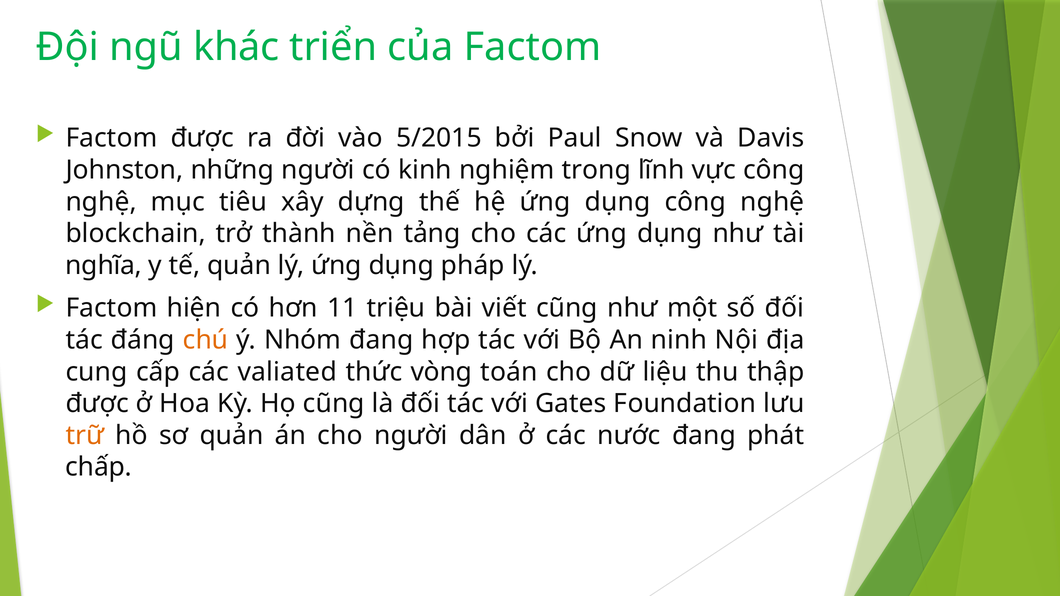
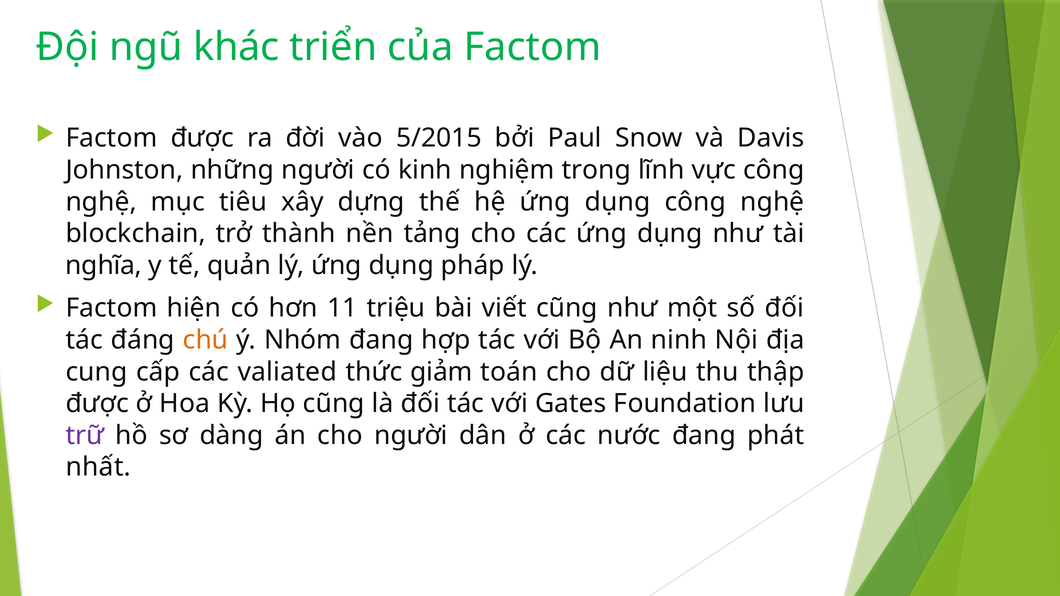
vòng: vòng -> giảm (441, 372)
trữ colour: orange -> purple (85, 436)
sơ quản: quản -> dàng (231, 436)
chấp: chấp -> nhất (98, 467)
